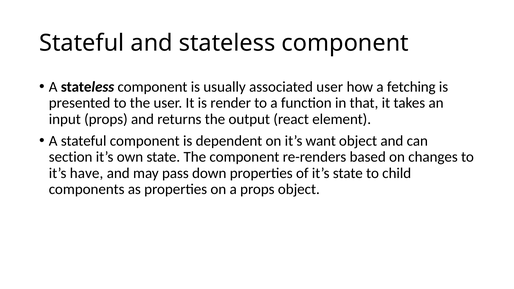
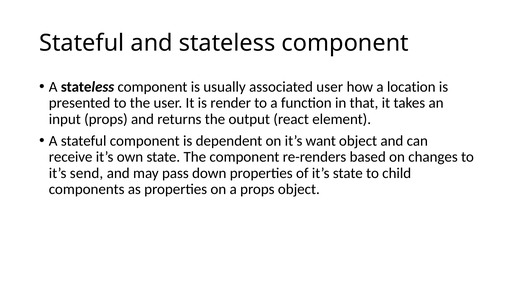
fetching: fetching -> location (411, 87)
section: section -> receive (71, 157)
have: have -> send (87, 173)
